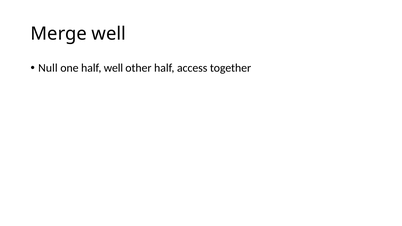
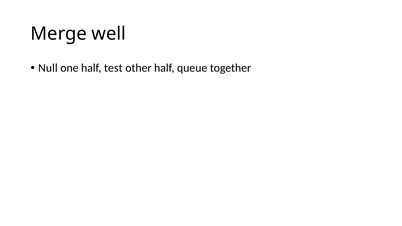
half well: well -> test (113, 68)
access: access -> queue (192, 68)
